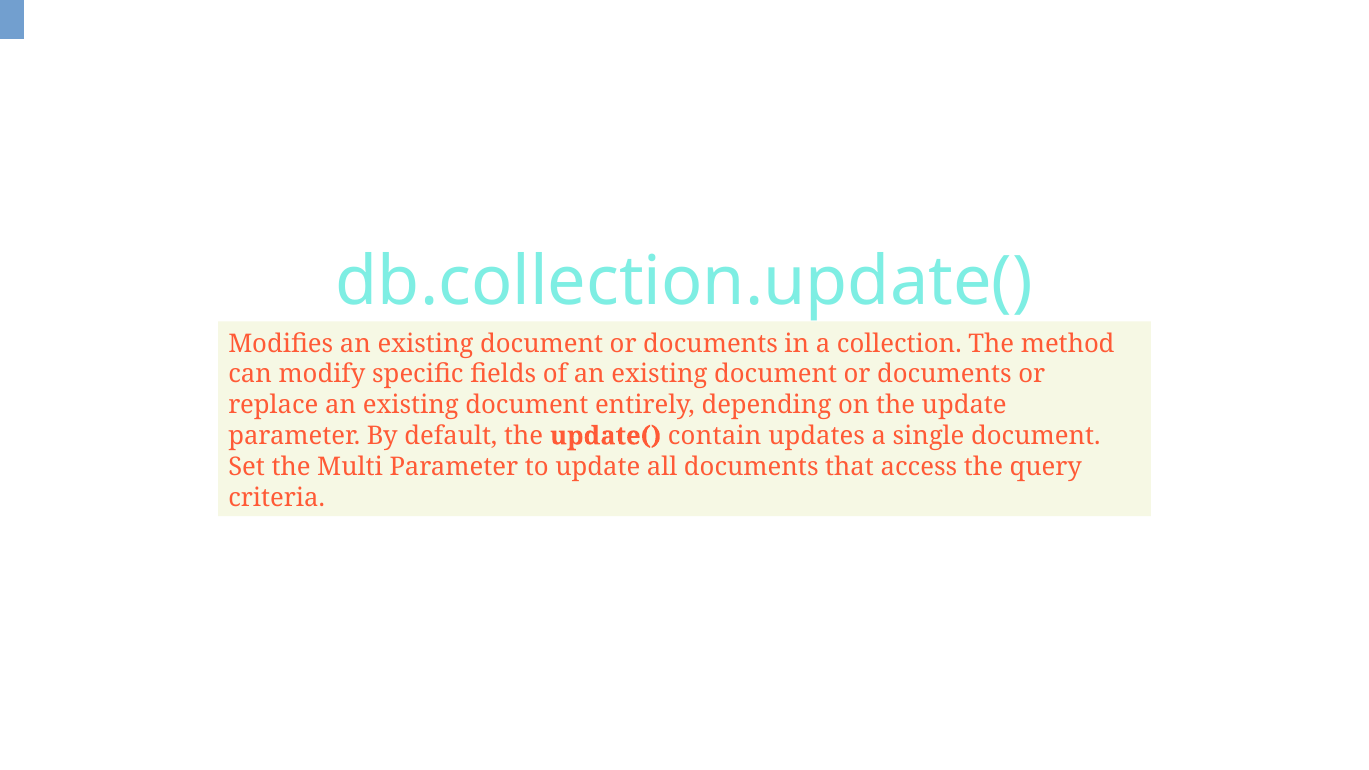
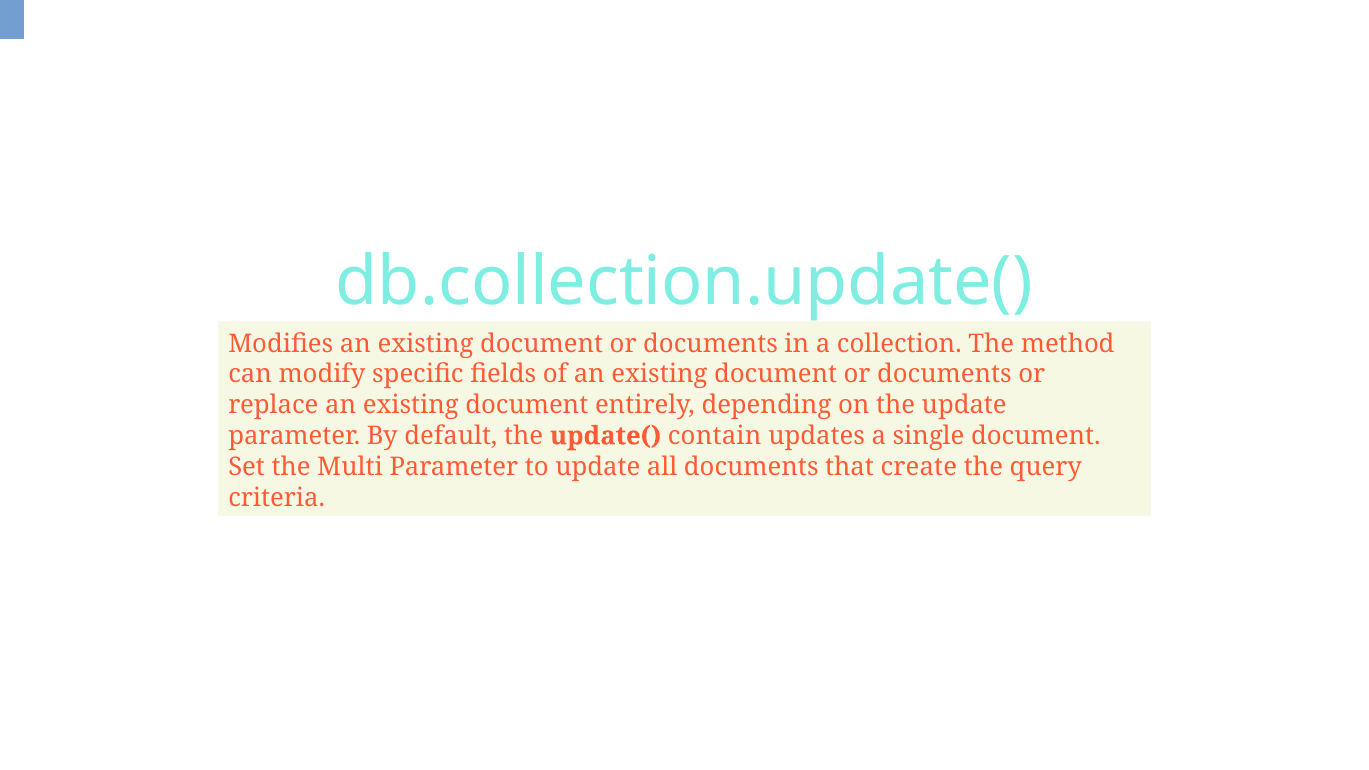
access: access -> create (919, 467)
